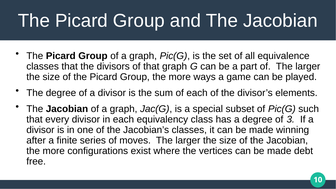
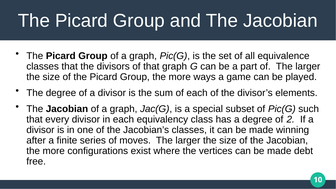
3: 3 -> 2 (291, 119)
